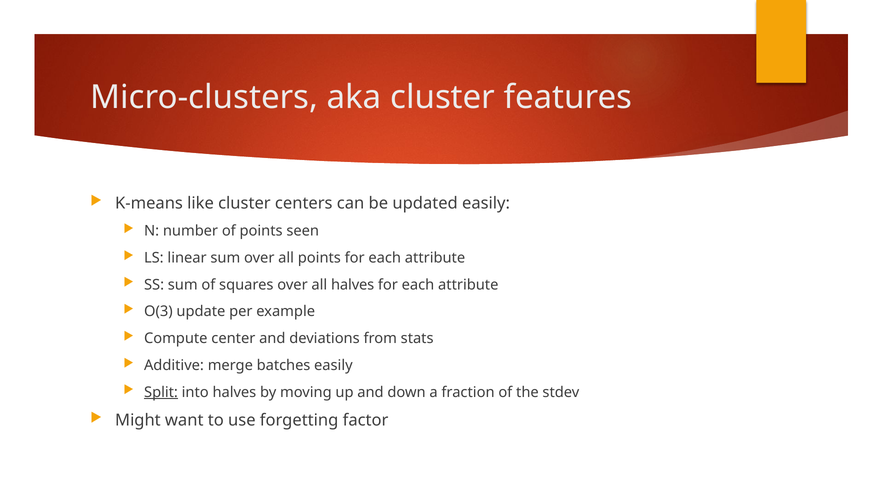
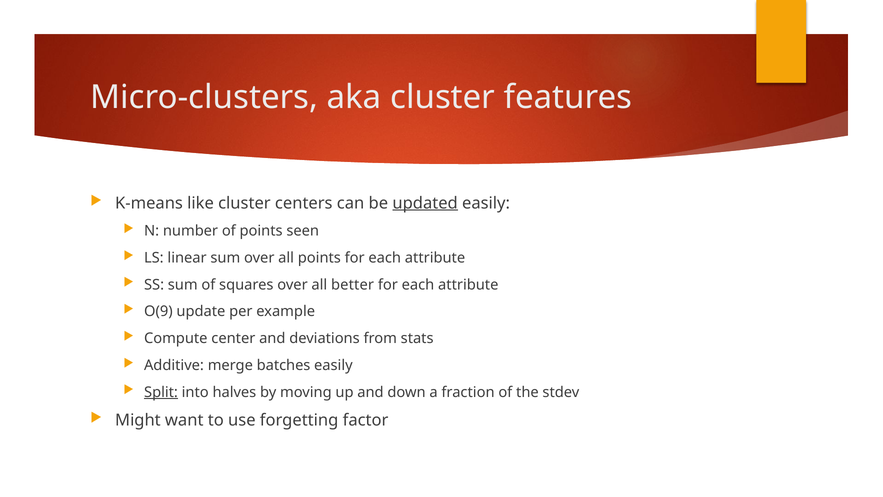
updated underline: none -> present (425, 203)
all halves: halves -> better (353, 285)
O(3: O(3 -> O(9 (158, 311)
